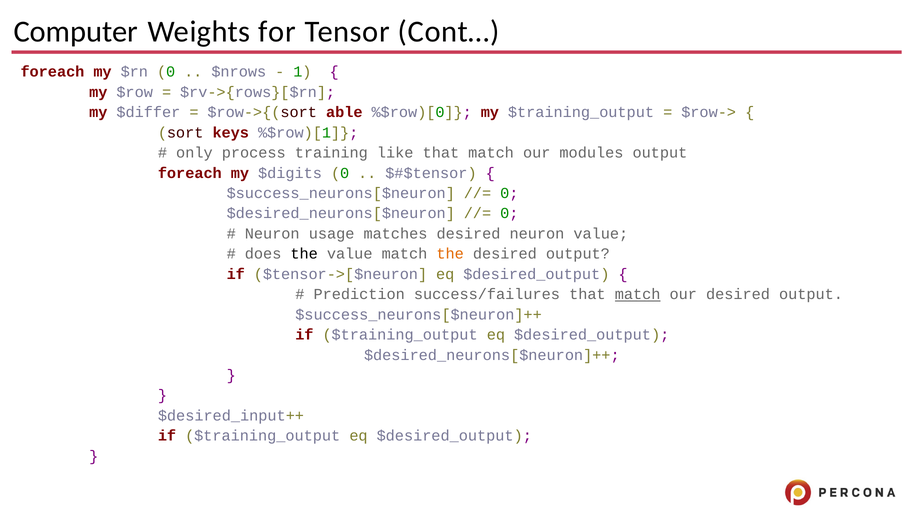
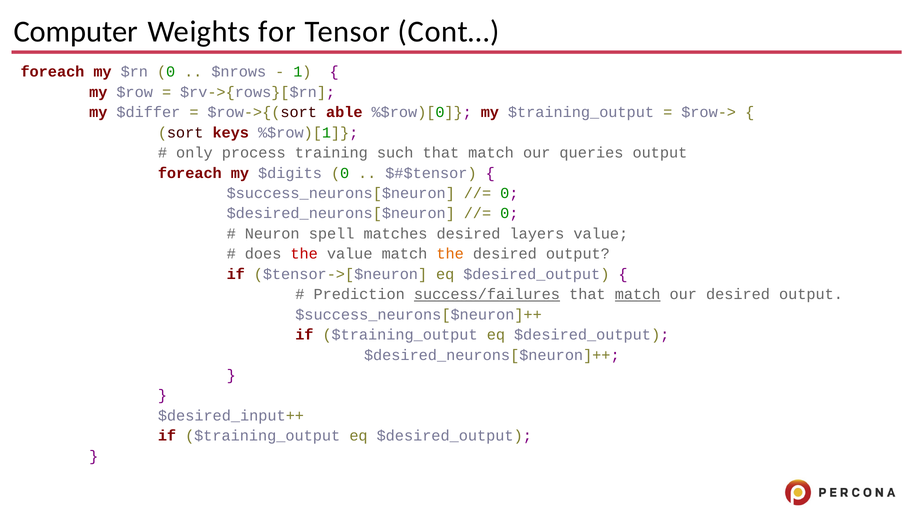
like: like -> such (395, 153)
modules: modules -> queries (591, 153)
usage: usage -> spell (332, 234)
desired neuron: neuron -> layers (537, 234)
the colour: black -> red (304, 254)
success/failures underline: none -> present (487, 294)
